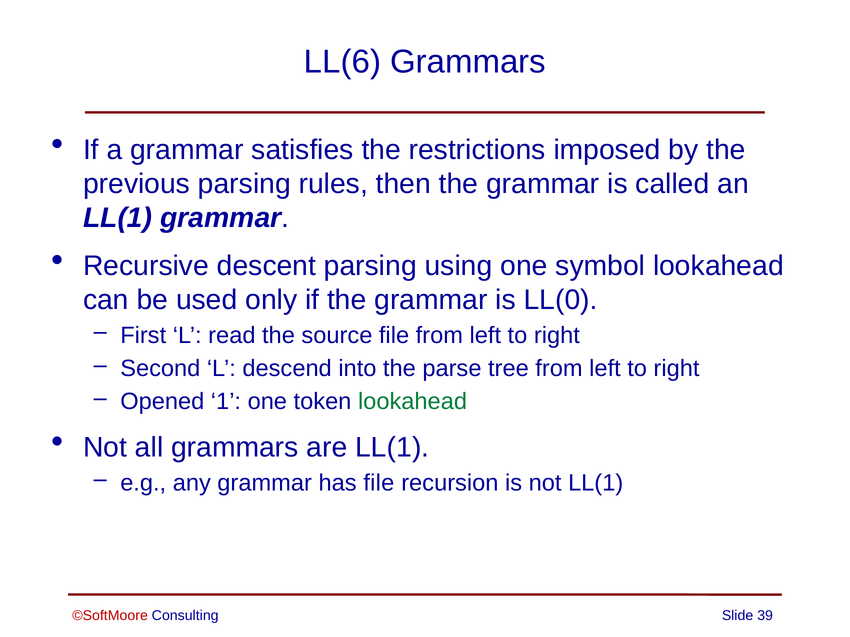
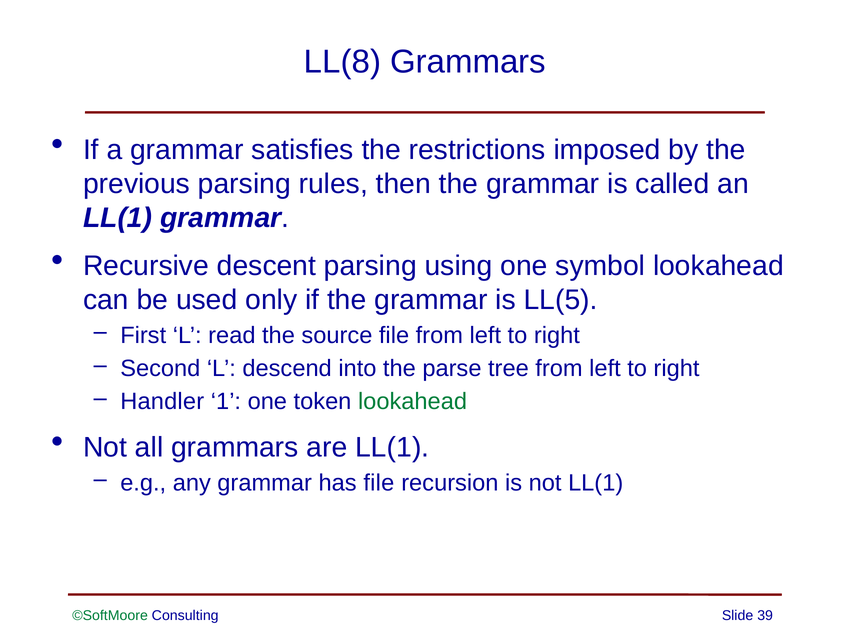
LL(6: LL(6 -> LL(8 (343, 62)
LL(0: LL(0 -> LL(5 (561, 300)
Opened: Opened -> Handler (162, 402)
©SoftMoore colour: red -> green (110, 616)
